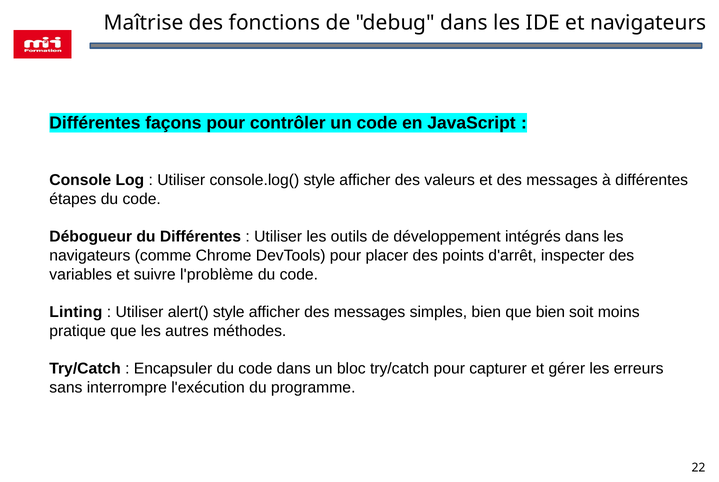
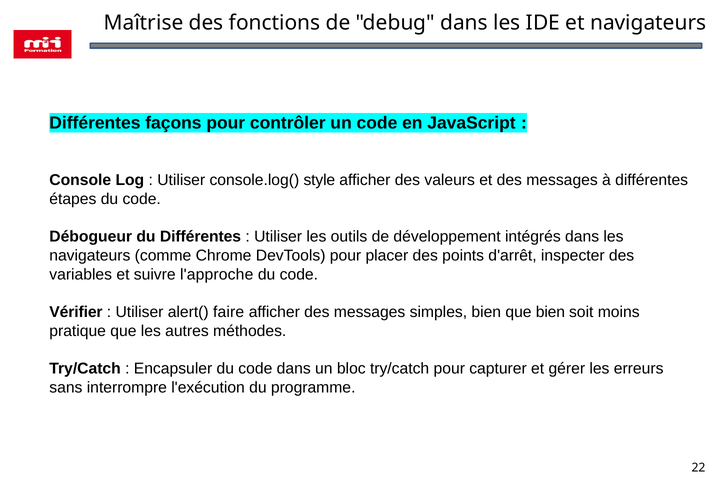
l'problème: l'problème -> l'approche (217, 274)
Linting: Linting -> Vérifier (76, 312)
alert( style: style -> faire (229, 312)
